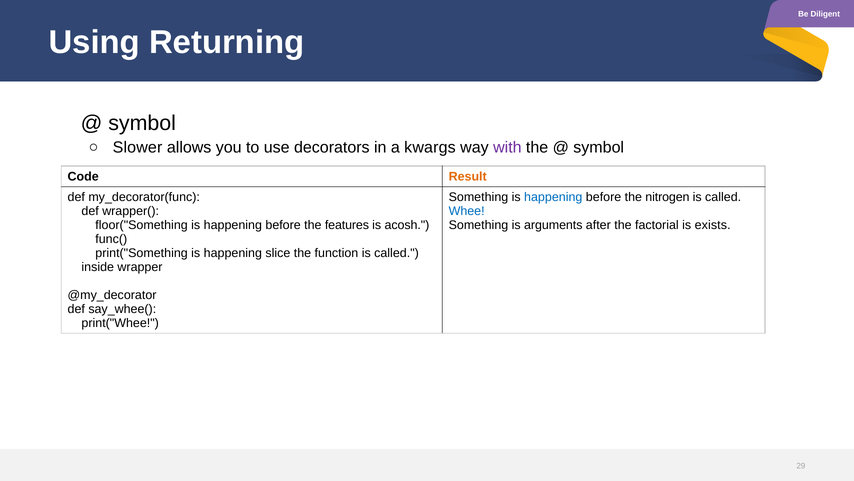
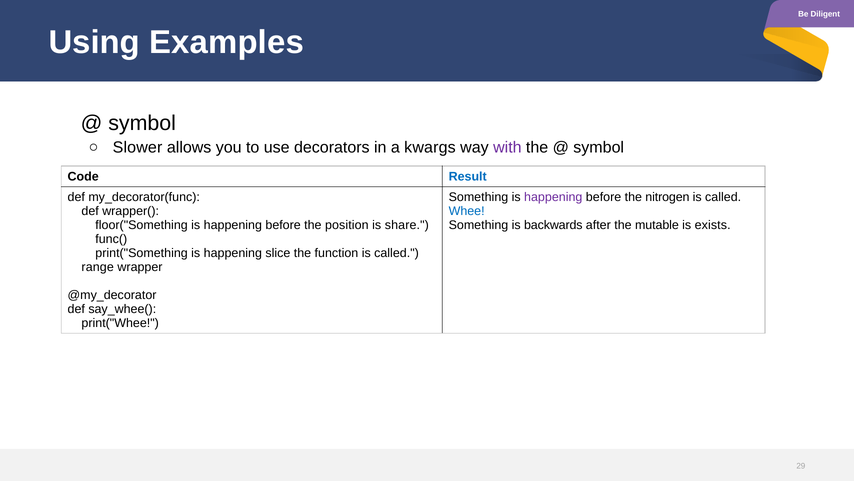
Returning: Returning -> Examples (227, 42)
Result colour: orange -> blue (468, 176)
happening colour: blue -> purple (553, 197)
features: features -> position (347, 225)
acosh: acosh -> share (407, 225)
arguments: arguments -> backwards (553, 225)
factorial: factorial -> mutable (657, 225)
inside: inside -> range (98, 267)
